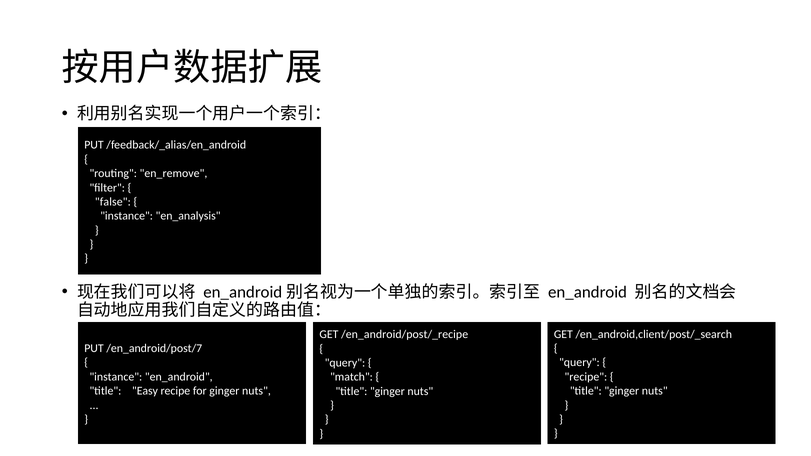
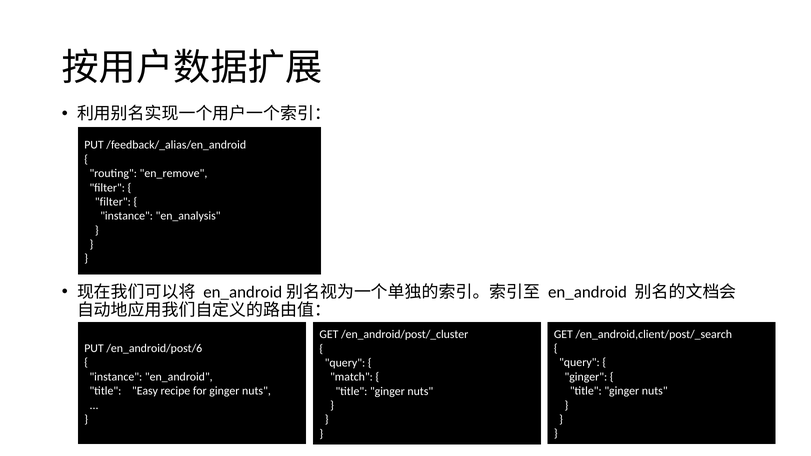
false: false -> filter (113, 202)
/en_android/post/_recipe: /en_android/post/_recipe -> /en_android/post/_cluster (405, 335)
/en_android/post/7: /en_android/post/7 -> /en_android/post/6 (154, 348)
recipe: recipe -> ginger (586, 377)
